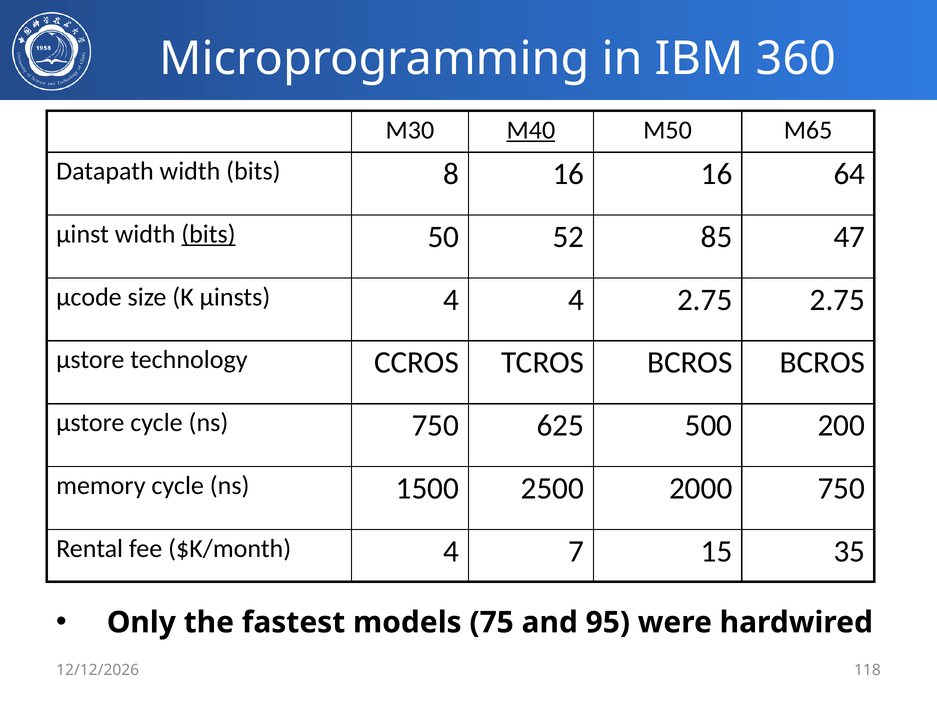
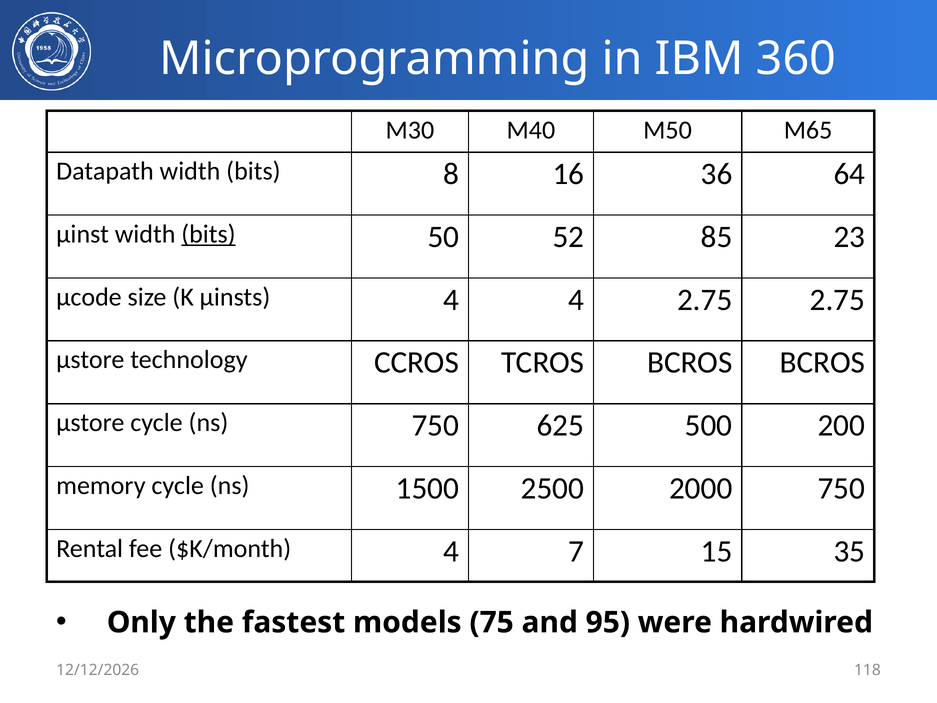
M40 underline: present -> none (531, 130)
16 16: 16 -> 36 (717, 174)
47: 47 -> 23 (849, 237)
